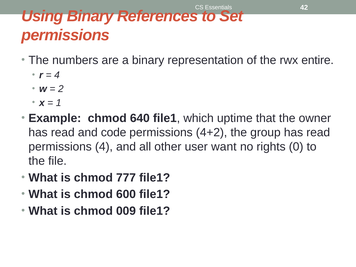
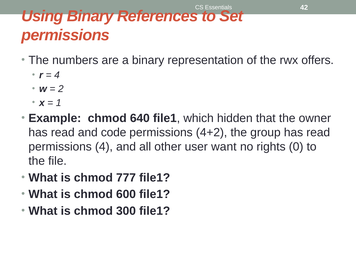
entire: entire -> offers (318, 60)
uptime: uptime -> hidden (235, 118)
009: 009 -> 300 (126, 211)
